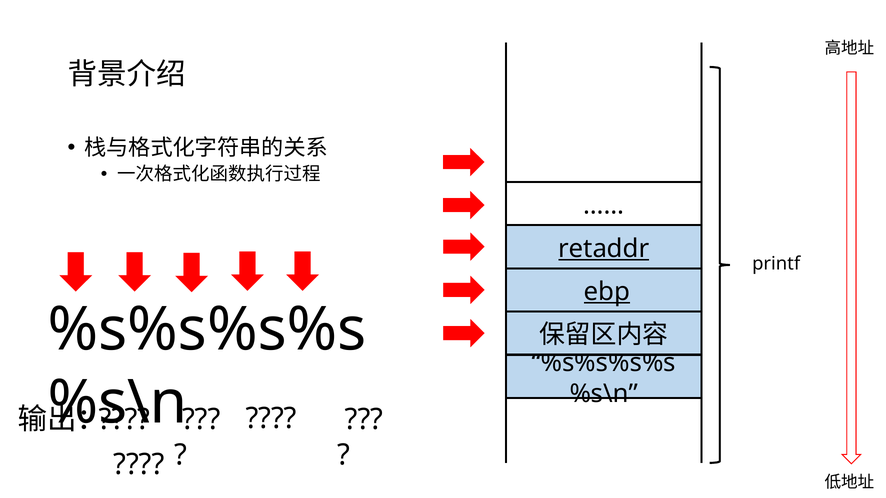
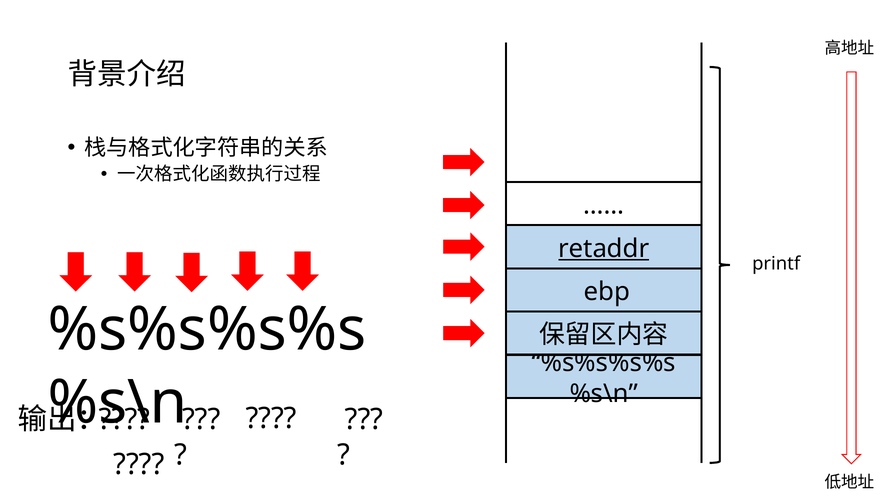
ebp underline: present -> none (607, 292)
